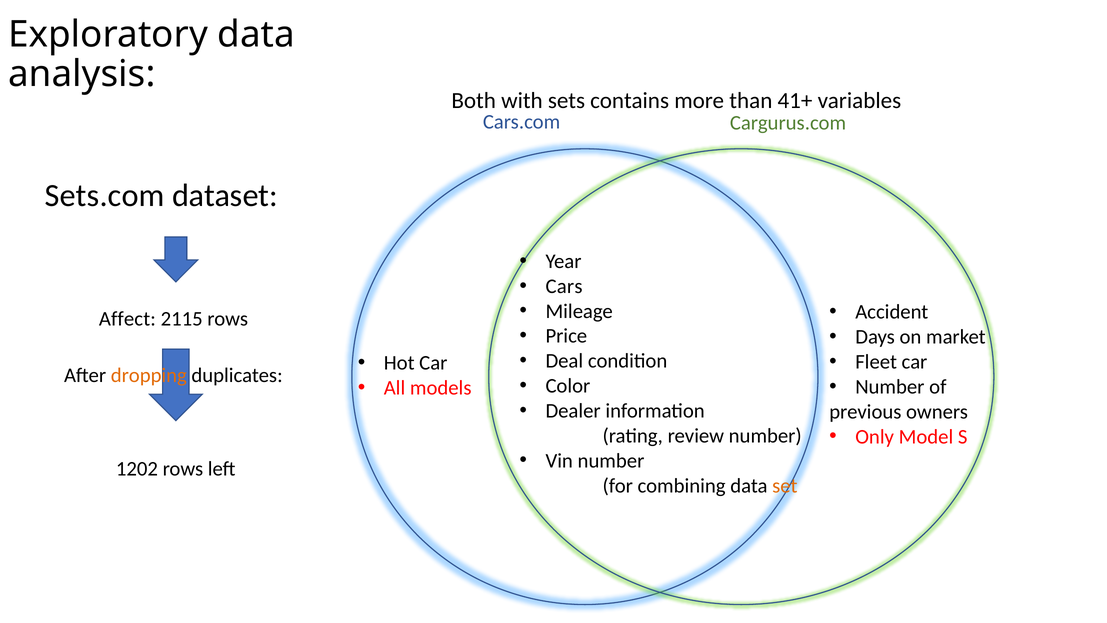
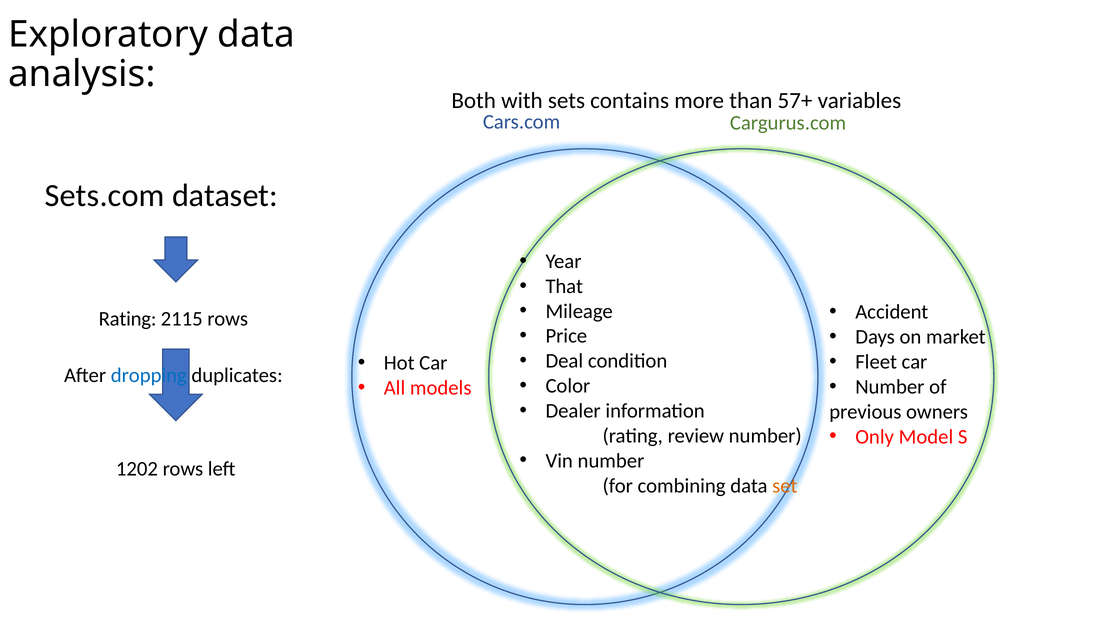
41+: 41+ -> 57+ (795, 101)
Cars: Cars -> That (564, 286)
Affect: Affect -> Rating (128, 319)
dropping colour: orange -> blue (149, 375)
